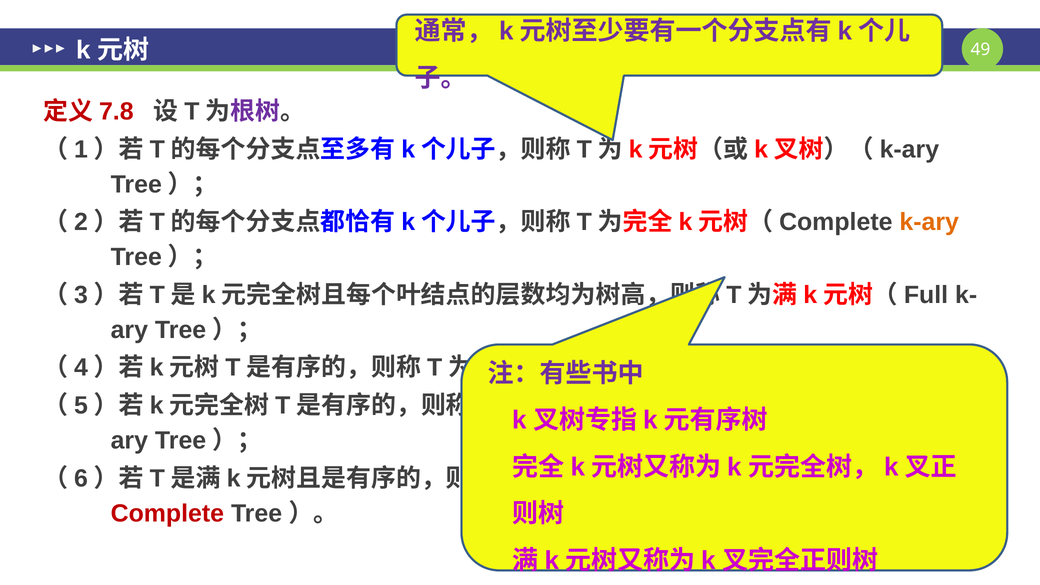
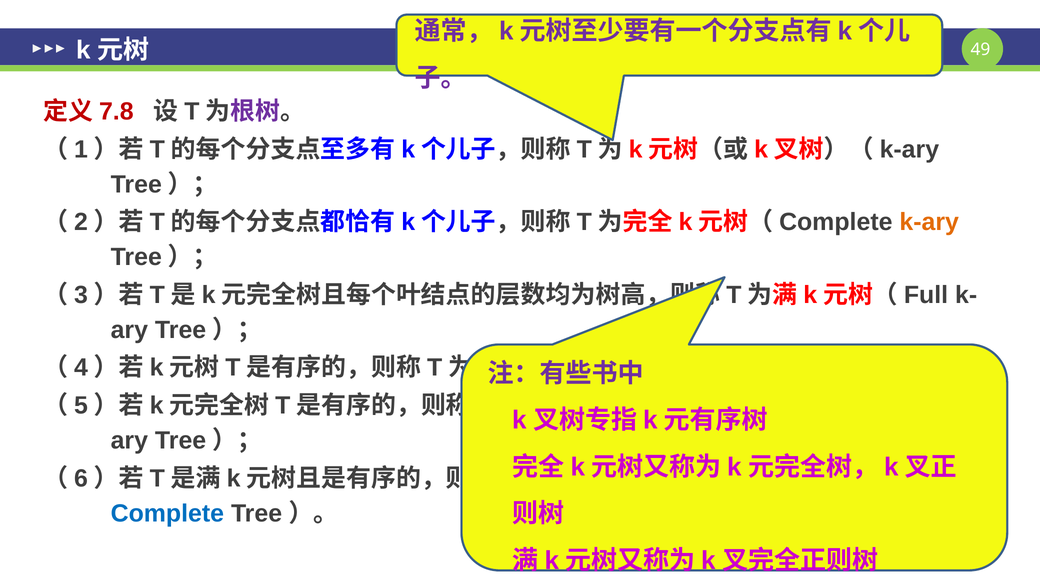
Complete colour: red -> blue (167, 513)
